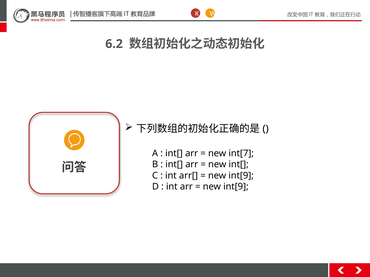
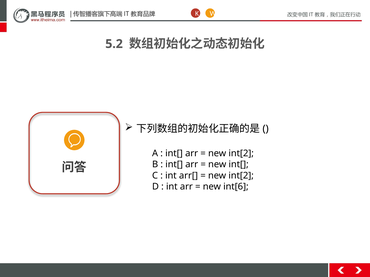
6.2: 6.2 -> 5.2 (114, 44)
int[7: int[7 -> int[2 (241, 154)
int[9: int[9 -> int[2 (241, 176)
int[9: int[9 -> int[6 (236, 187)
